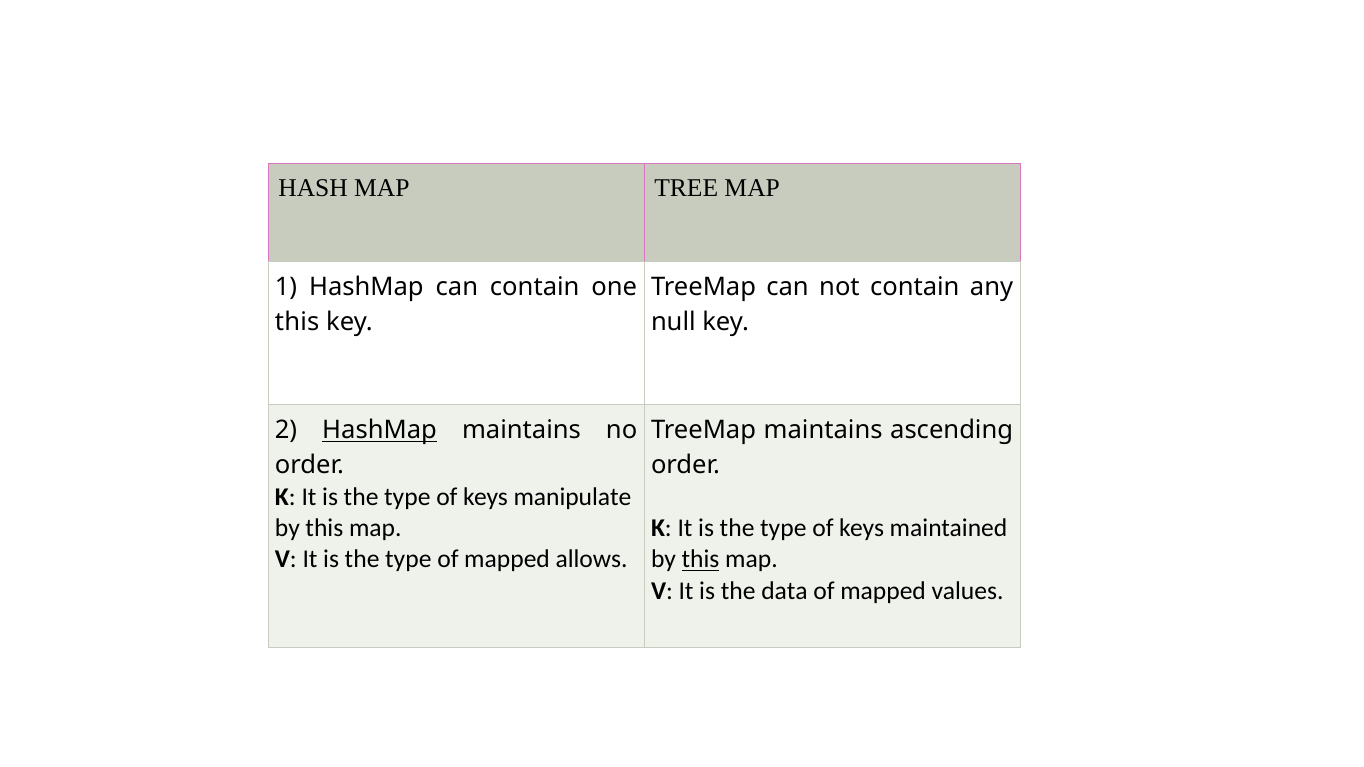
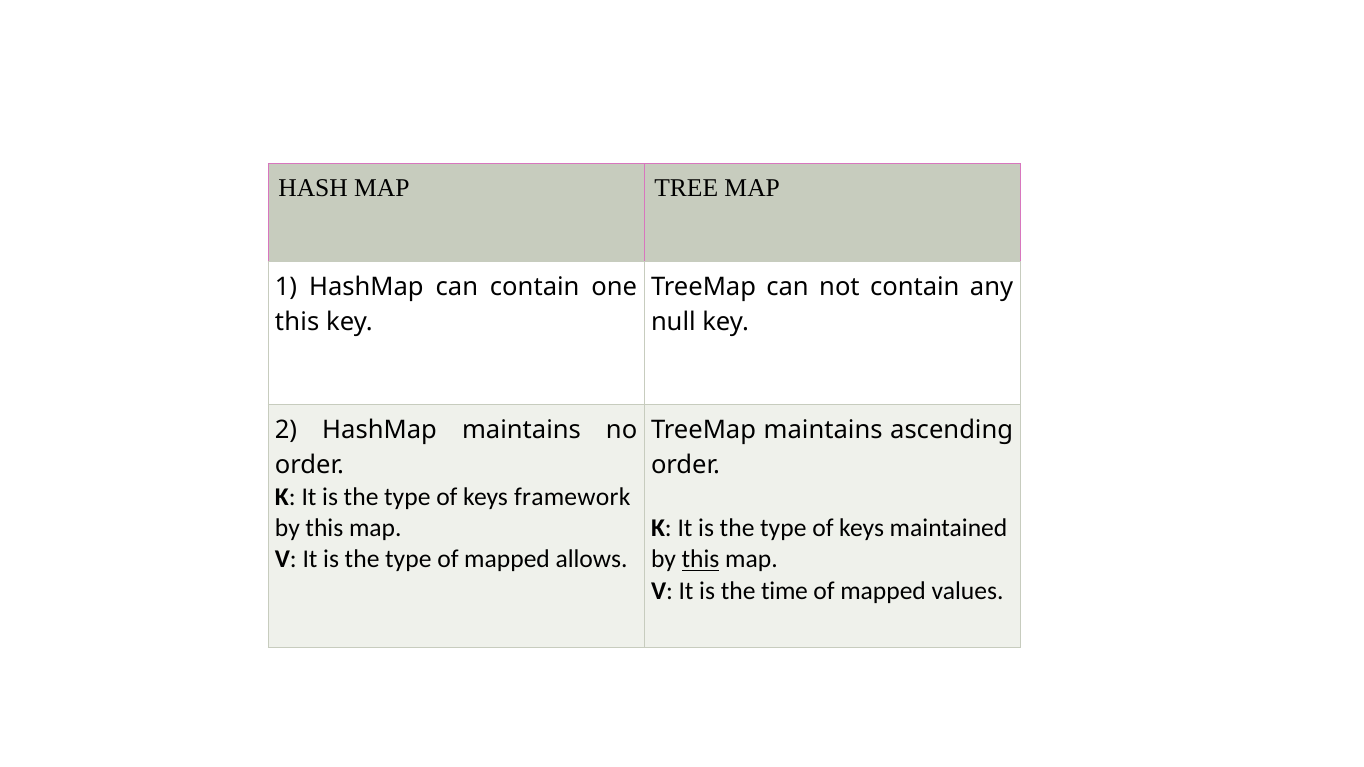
HashMap underline: present -> none (380, 431)
manipulate: manipulate -> framework (572, 497)
data: data -> time (785, 591)
